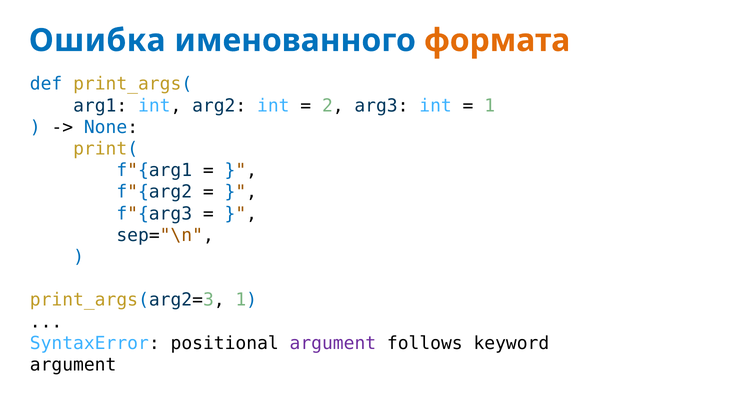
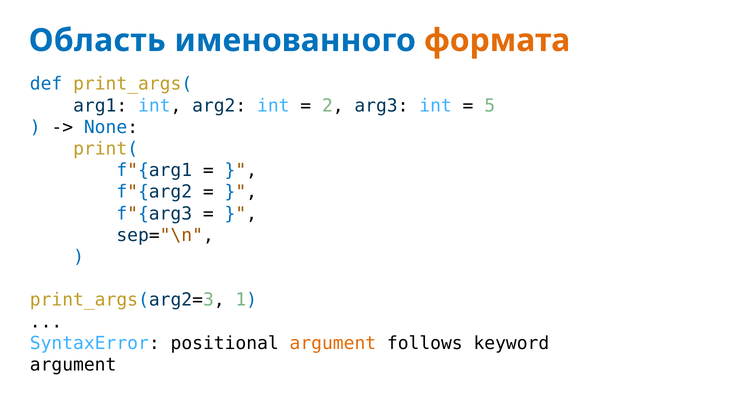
Ошибка: Ошибка -> Область (97, 40)
1: 1 -> 5 (490, 106)
argument colour: purple -> orange (333, 343)
